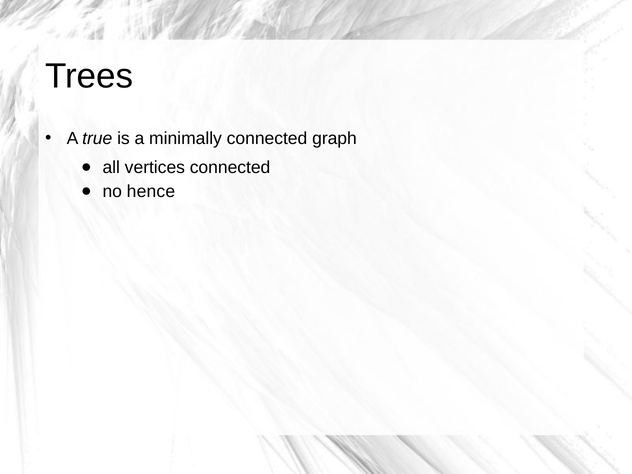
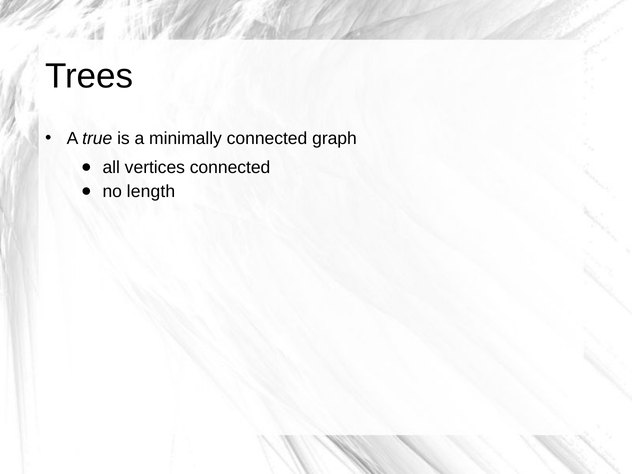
hence: hence -> length (151, 192)
